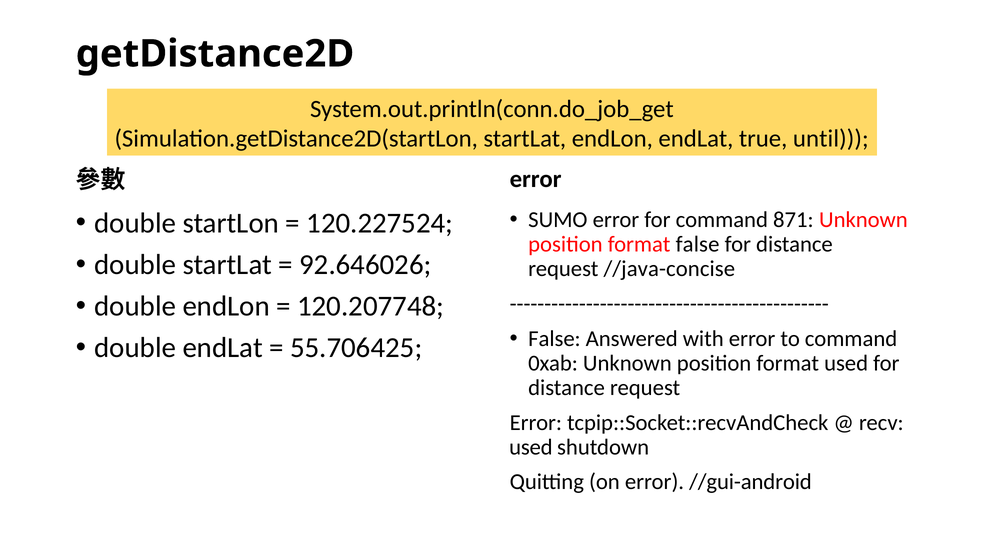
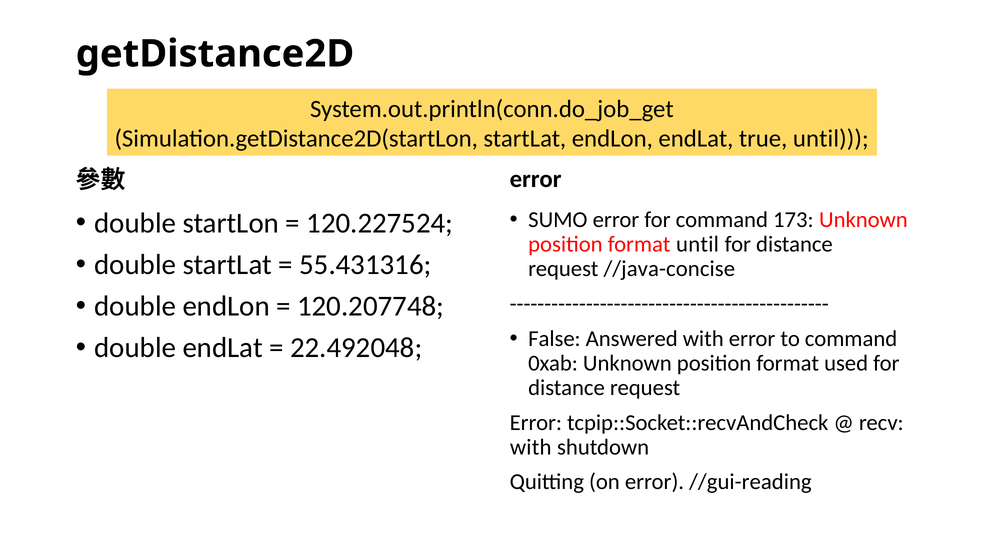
871: 871 -> 173 (793, 220)
format false: false -> until (698, 244)
92.646026: 92.646026 -> 55.431316 (365, 265)
55.706425: 55.706425 -> 22.492048 (356, 348)
used: used -> with (531, 447)
//gui-android: //gui-android -> //gui-reading (750, 482)
